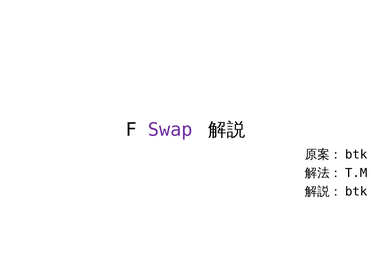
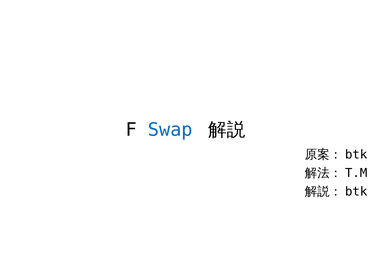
Swap colour: purple -> blue (170, 130)
